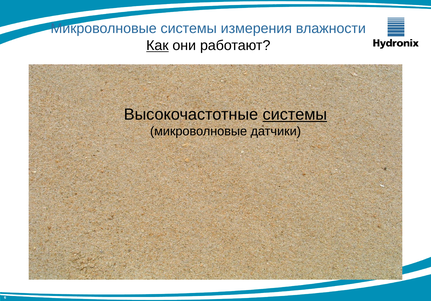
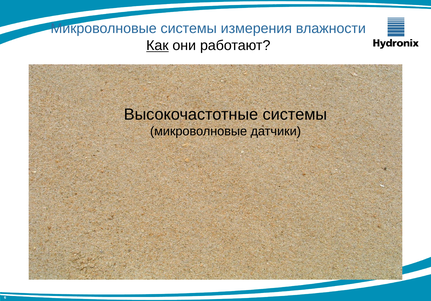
системы underline: present -> none (295, 115)
